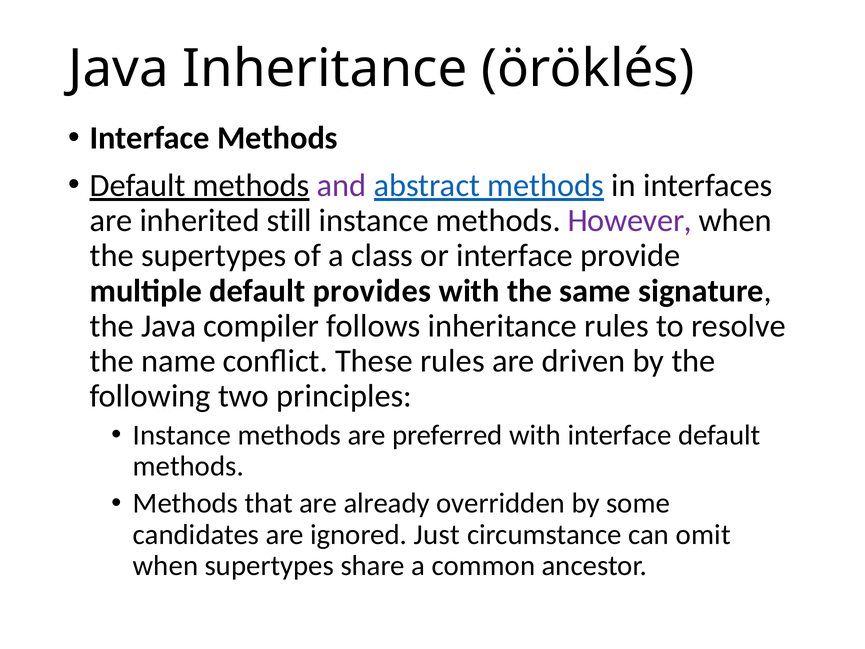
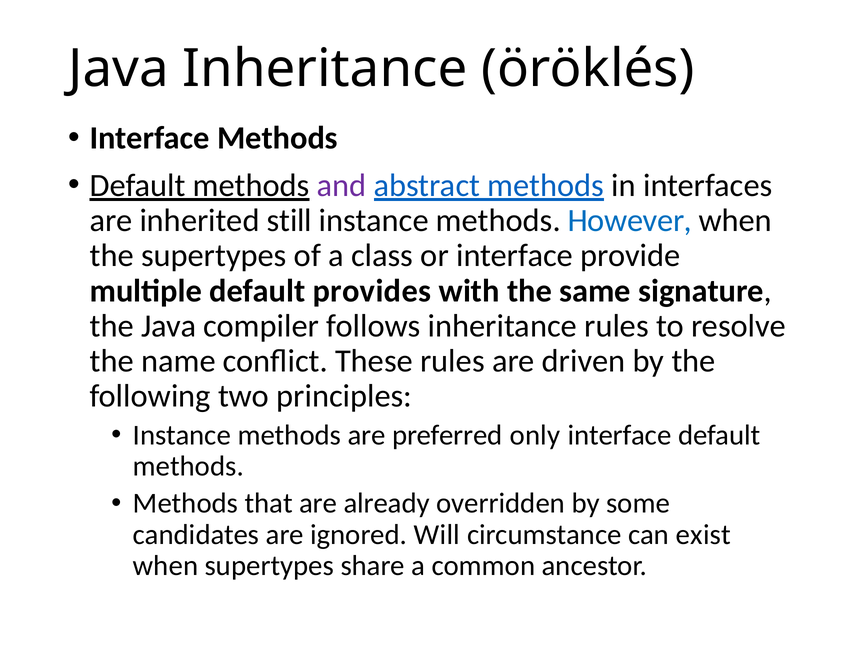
However colour: purple -> blue (630, 221)
preferred with: with -> only (535, 435)
Just: Just -> Will (437, 534)
omit: omit -> exist (703, 534)
